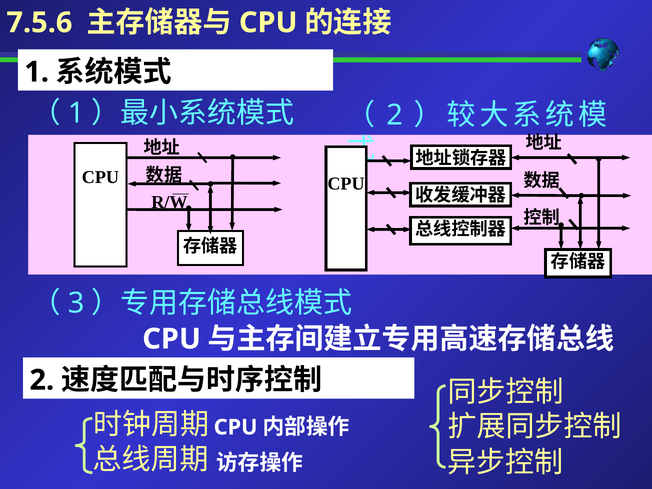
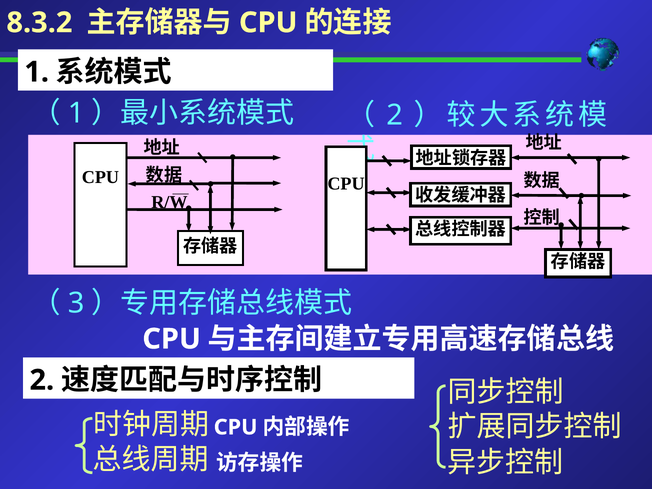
7.5.6: 7.5.6 -> 8.3.2 (39, 23)
